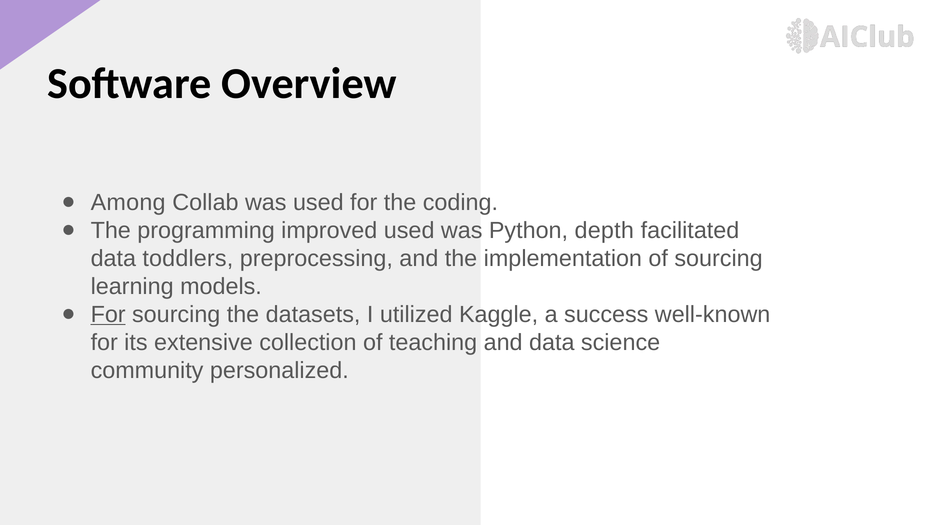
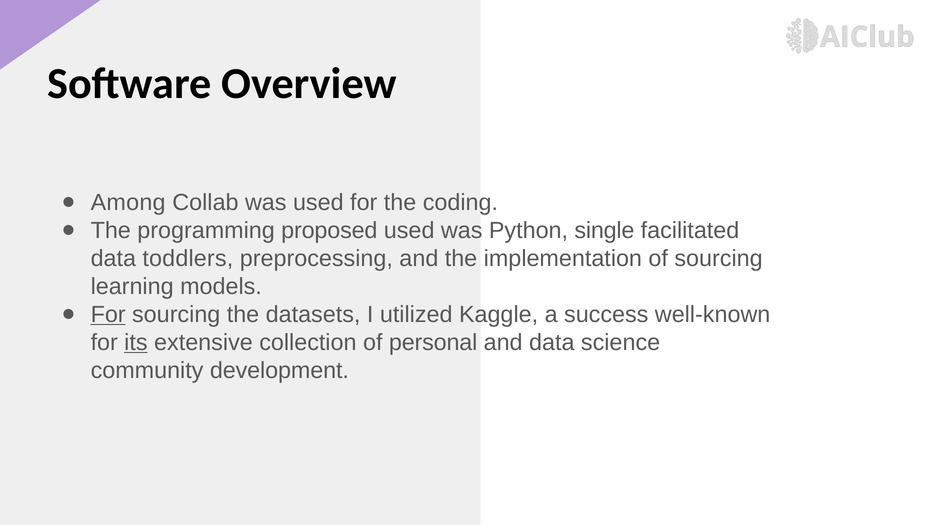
improved: improved -> proposed (329, 231)
depth: depth -> single (604, 231)
its underline: none -> present (136, 343)
teaching: teaching -> personal (433, 343)
personalized: personalized -> development (279, 371)
